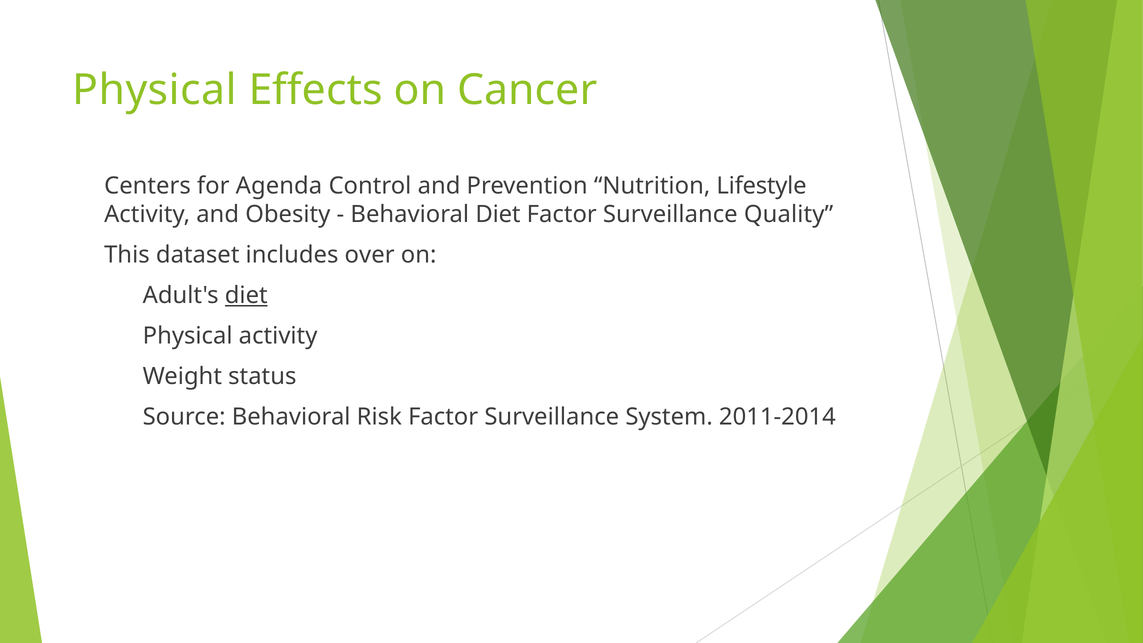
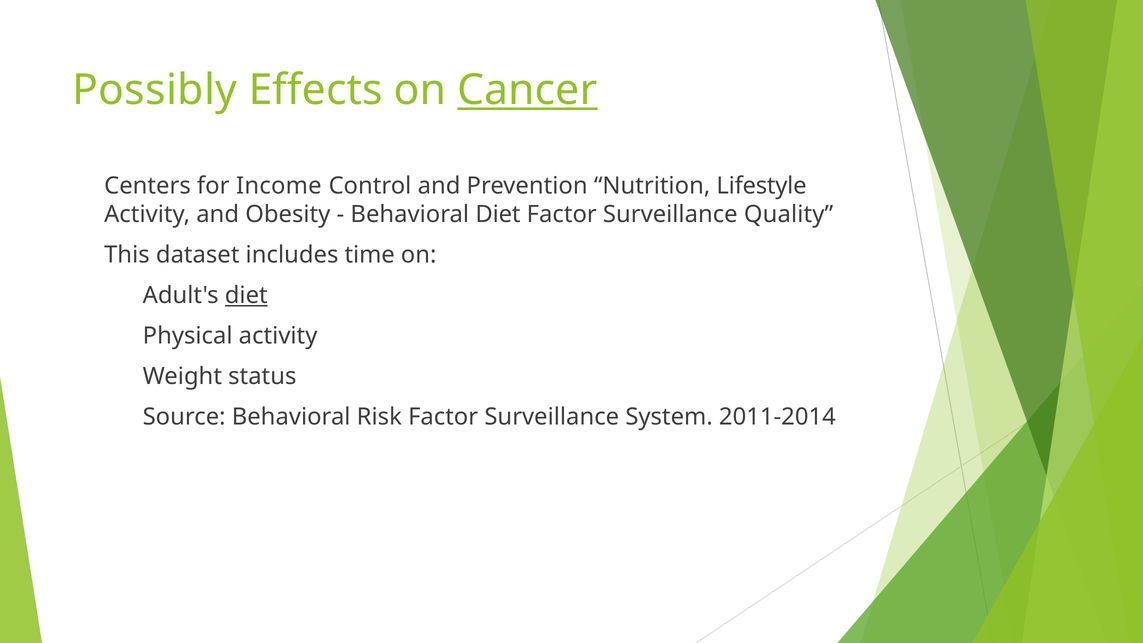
Physical: Physical -> Possibly (155, 90)
Cancer underline: none -> present (527, 90)
Agenda: Agenda -> Income (279, 186)
over: over -> time (370, 255)
